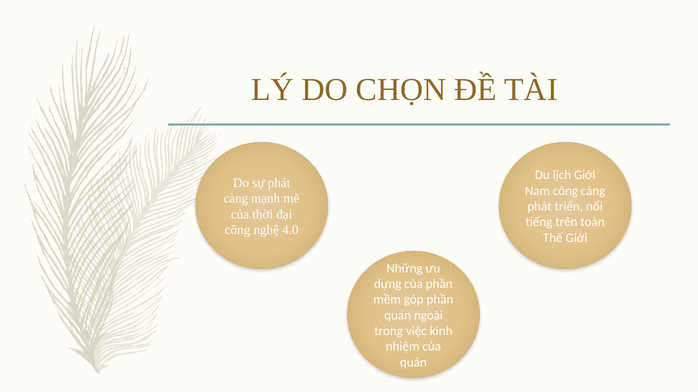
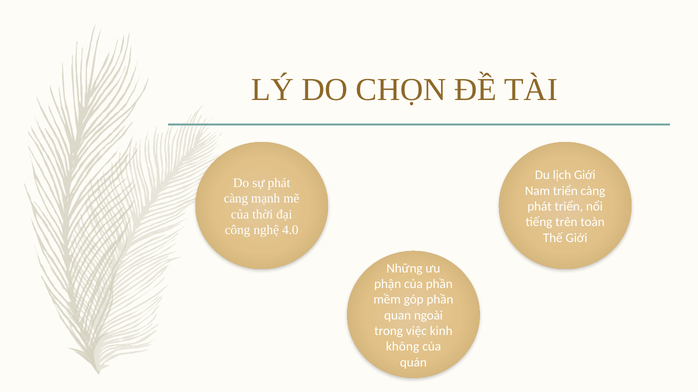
Nam công: công -> triển (565, 191)
dựng: dựng -> phận (388, 284)
nhiệm: nhiệm -> không (403, 347)
